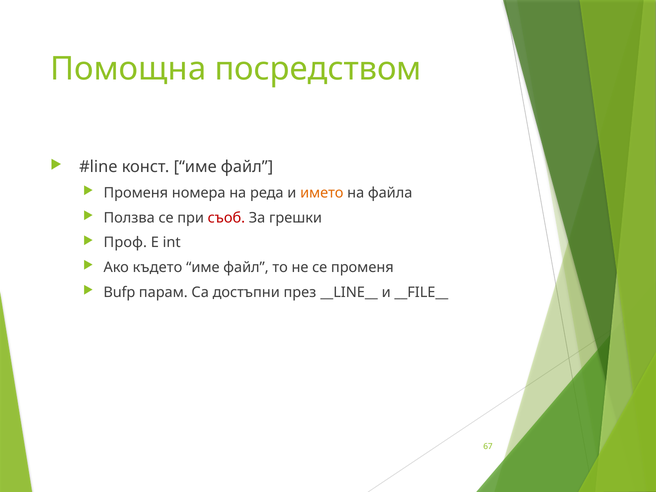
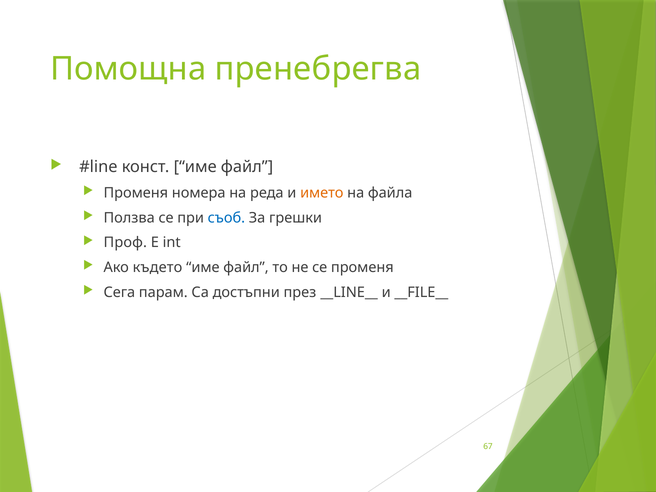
посредством: посредством -> пренебрегва (318, 69)
съоб colour: red -> blue (226, 218)
Bufp: Bufp -> Сега (119, 292)
